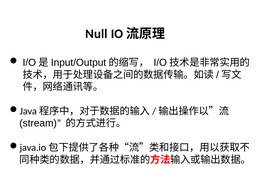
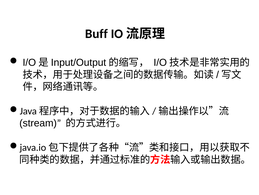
Null: Null -> Buff (96, 34)
